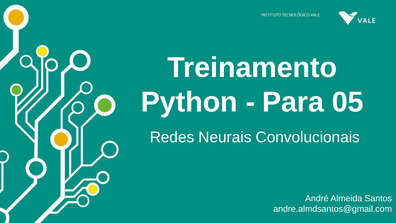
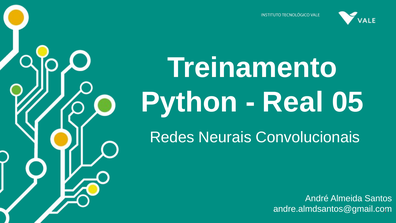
Para: Para -> Real (293, 102)
